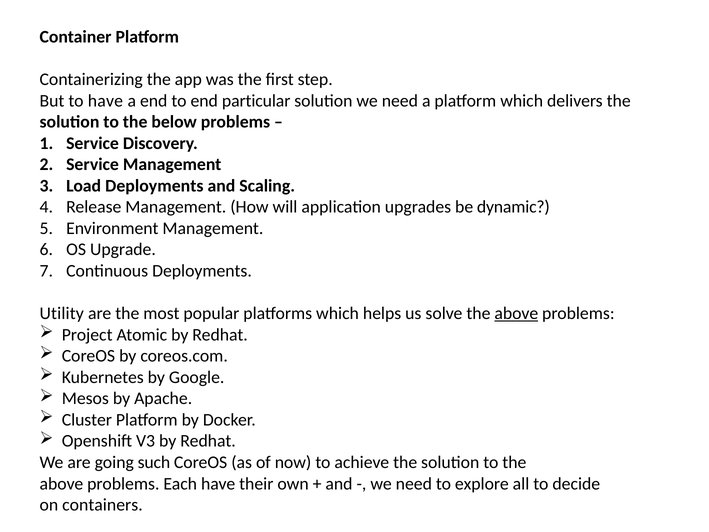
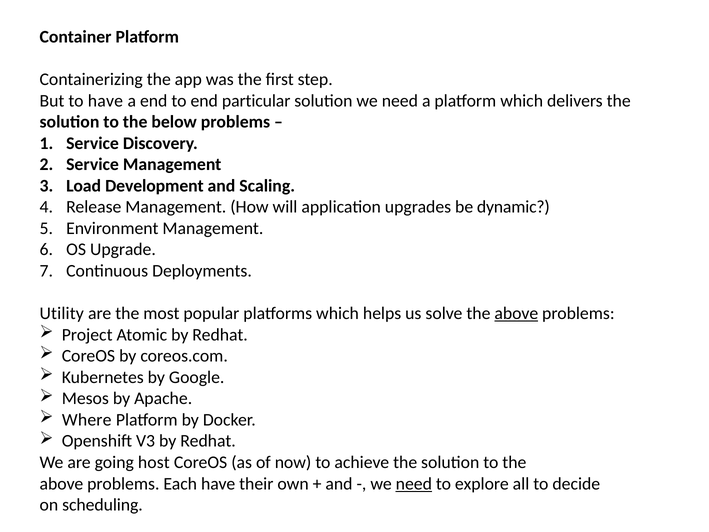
Load Deployments: Deployments -> Development (154, 186)
Cluster: Cluster -> Where (87, 420)
such: such -> host (154, 462)
need underline: none -> present (414, 483)
containers: containers -> scheduling (102, 505)
